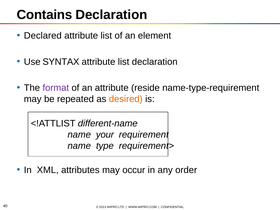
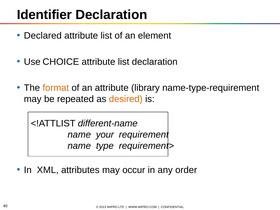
Contains: Contains -> Identifier (44, 15)
SYNTAX: SYNTAX -> CHOICE (61, 62)
format colour: purple -> orange (56, 88)
reside: reside -> library (145, 88)
